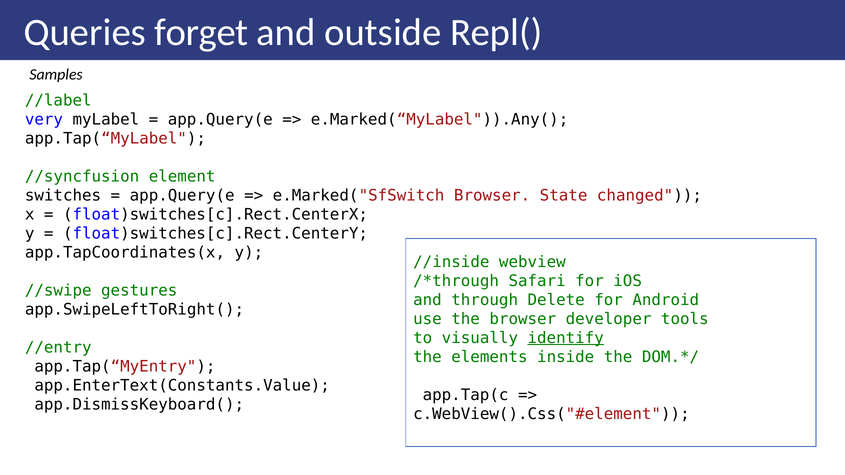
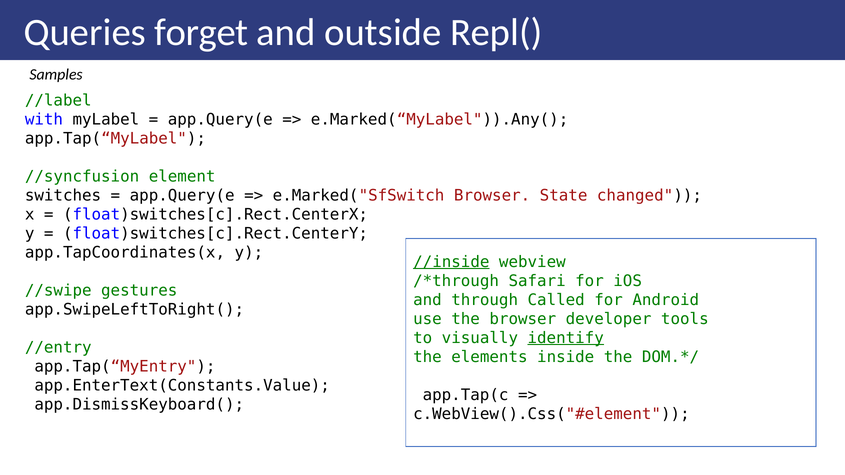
very: very -> with (44, 119)
//inside underline: none -> present (451, 262)
Delete: Delete -> Called (556, 300)
